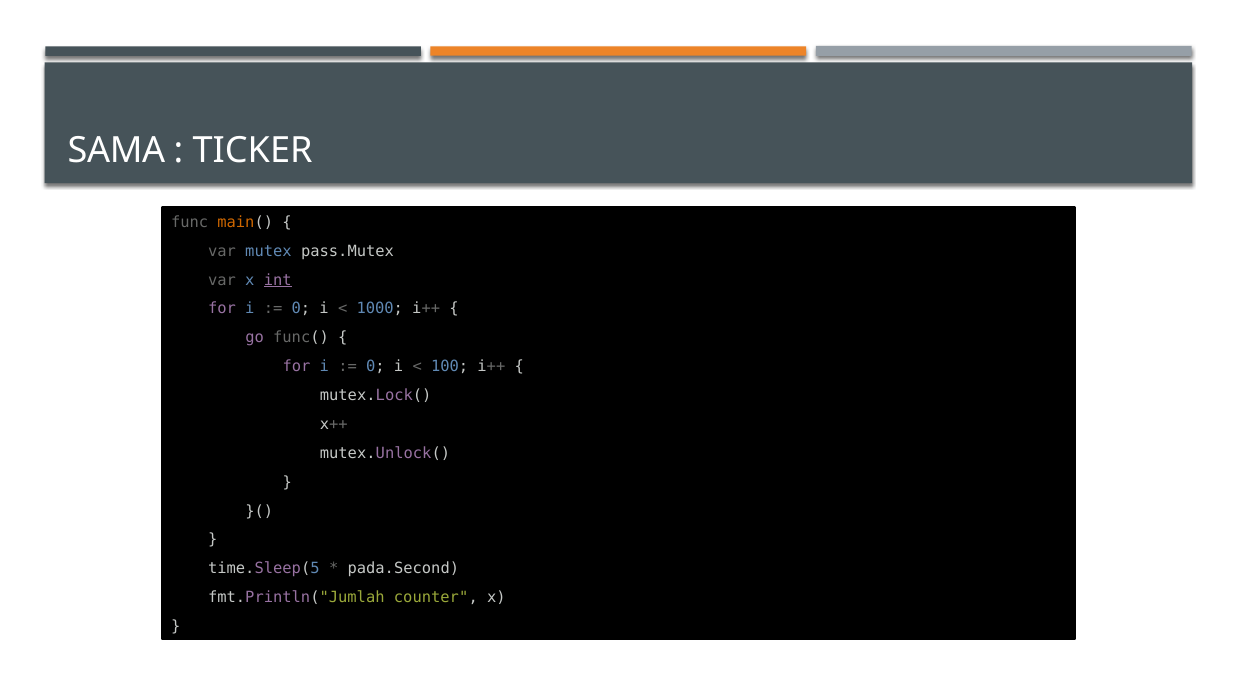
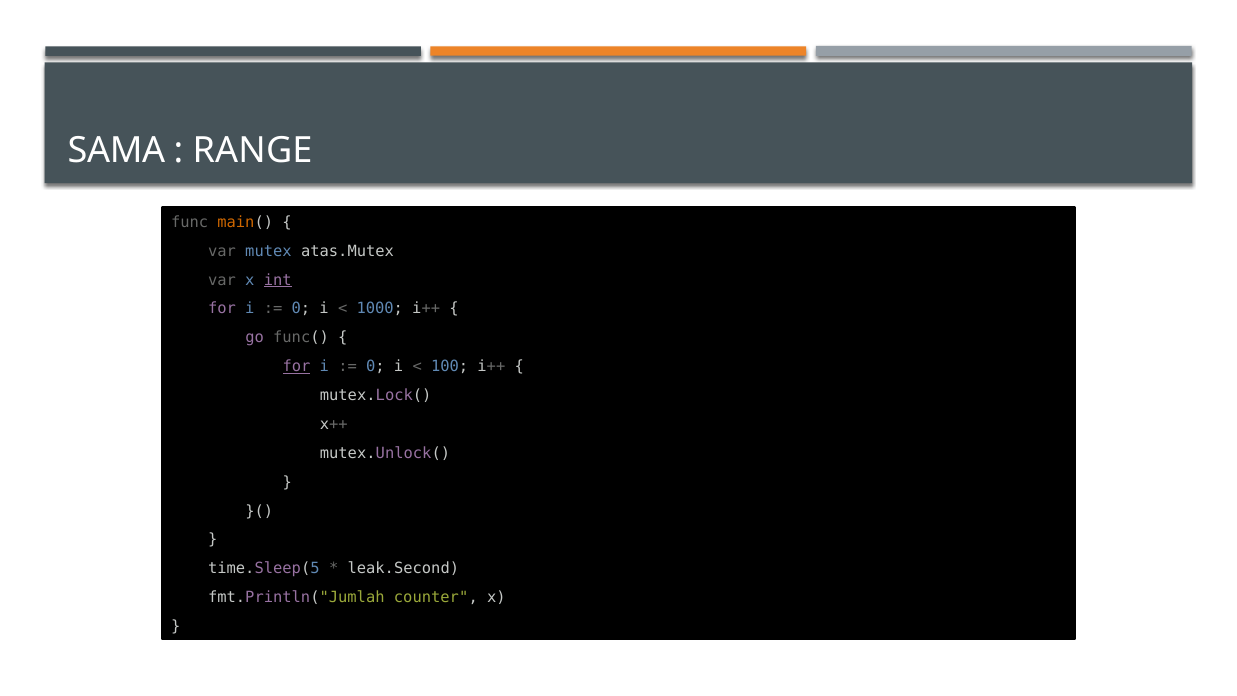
TICKER: TICKER -> RANGE (253, 150)
pass.Mutex: pass.Mutex -> atas.Mutex (348, 251)
for underline: none -> present (297, 367)
pada.Second: pada.Second -> leak.Second (403, 568)
